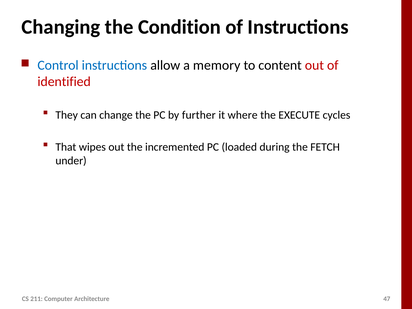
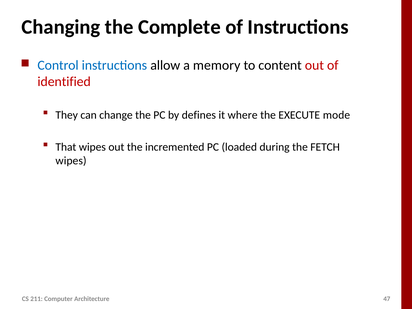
Condition: Condition -> Complete (179, 27)
further: further -> defines (199, 115)
cycles: cycles -> mode (336, 115)
under: under -> wipes (71, 161)
